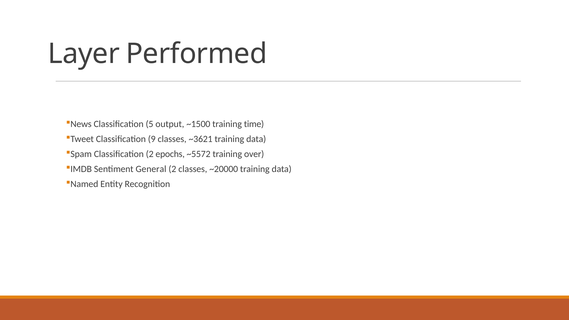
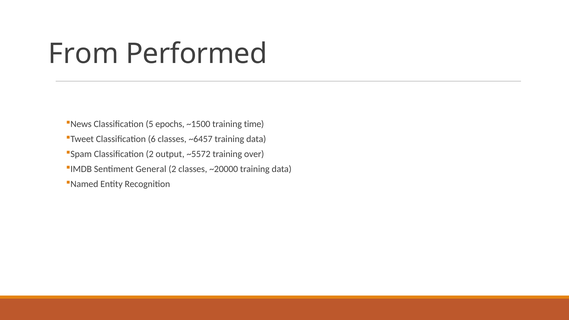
Layer: Layer -> From (84, 54)
output: output -> epochs (170, 124)
9: 9 -> 6 (152, 139)
~3621: ~3621 -> ~6457 (201, 139)
epochs: epochs -> output (170, 154)
